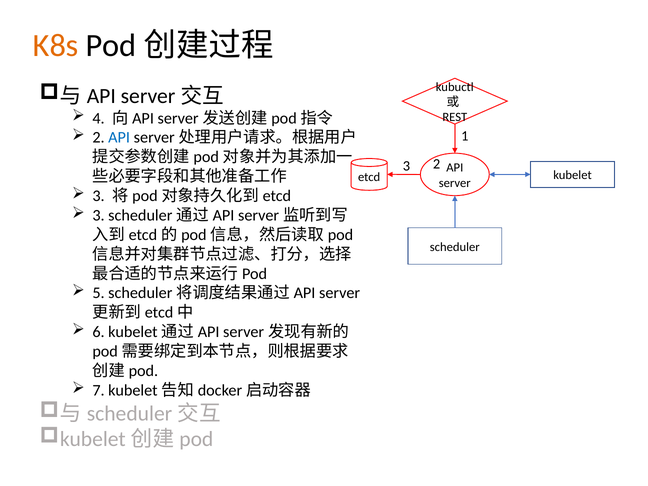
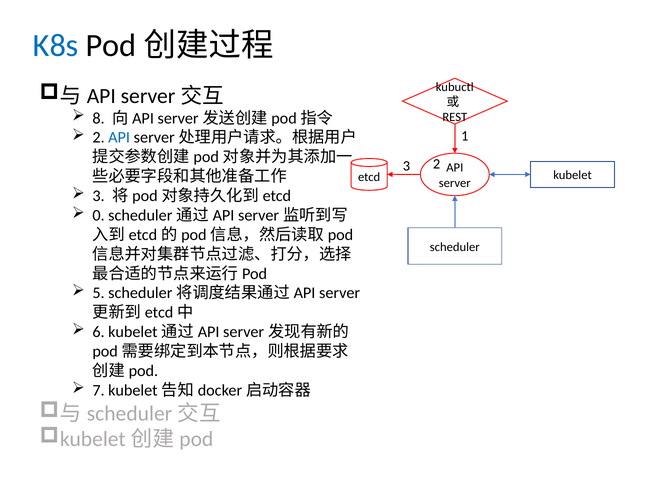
K8s colour: orange -> blue (56, 46)
4: 4 -> 8 (99, 118)
3: 3 -> 0 (99, 215)
